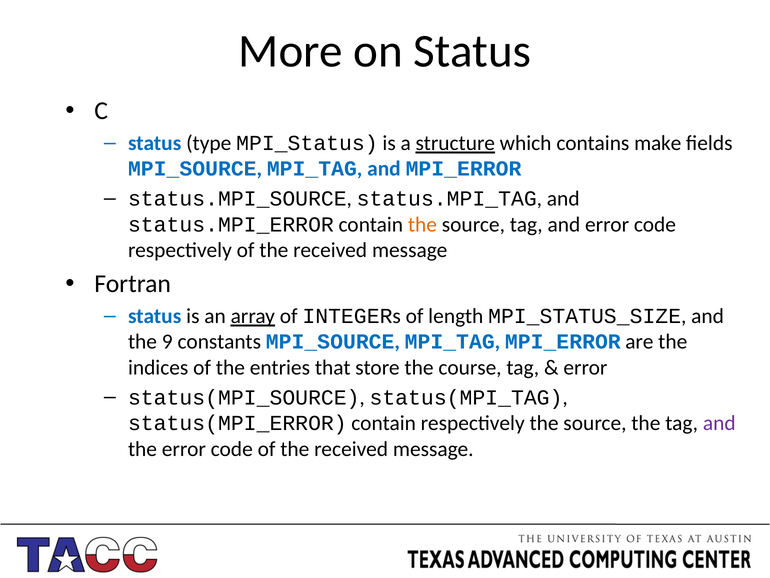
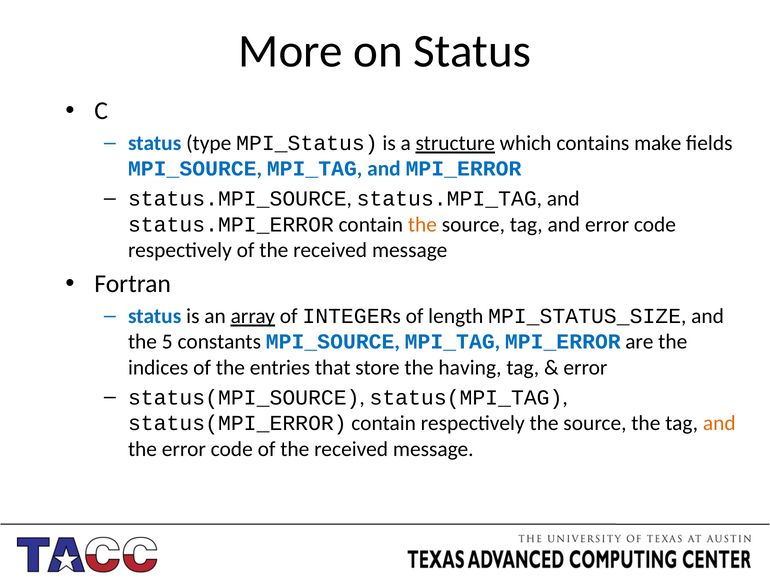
9: 9 -> 5 (167, 342)
course: course -> having (470, 367)
and colour: purple -> orange (719, 423)
